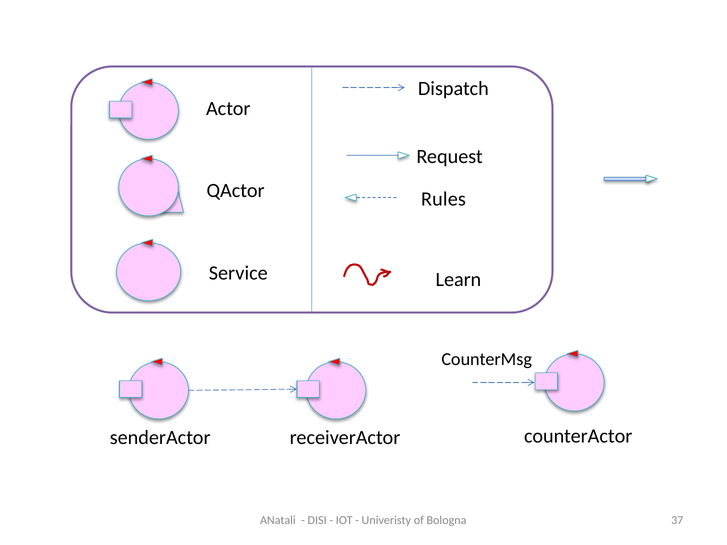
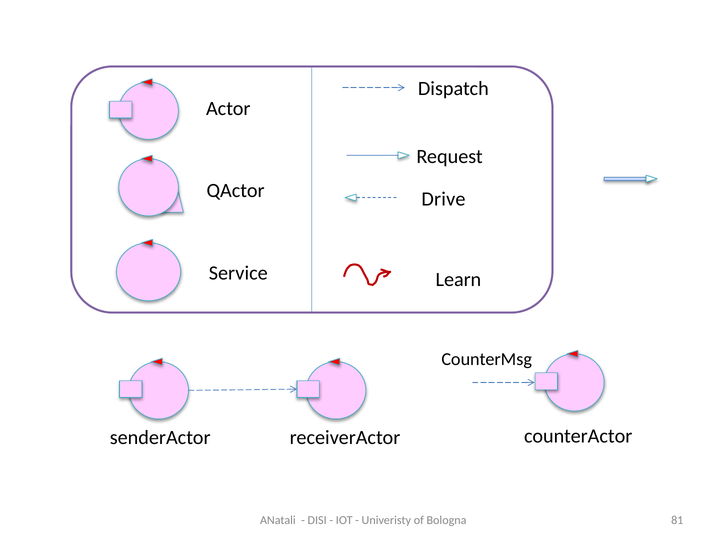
Rules: Rules -> Drive (443, 199)
37: 37 -> 81 (677, 521)
